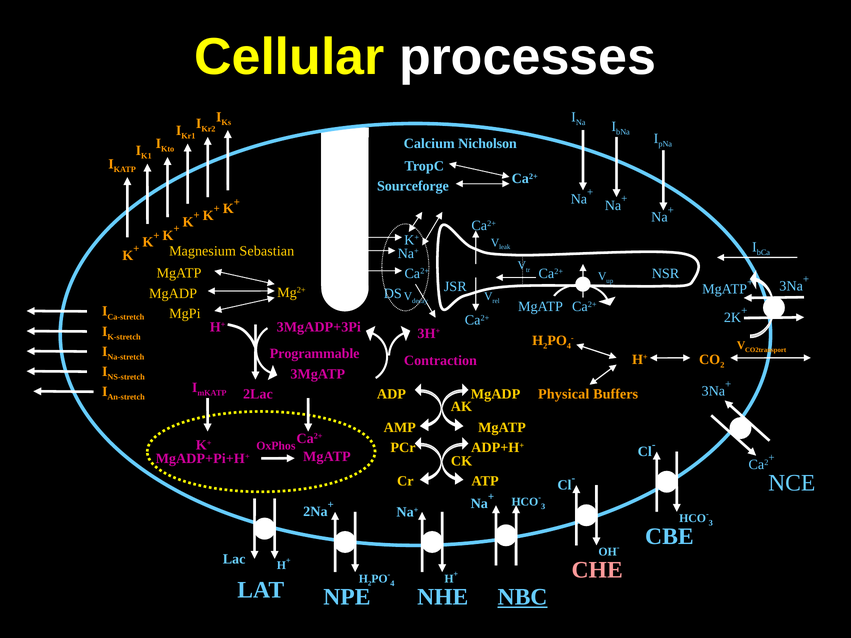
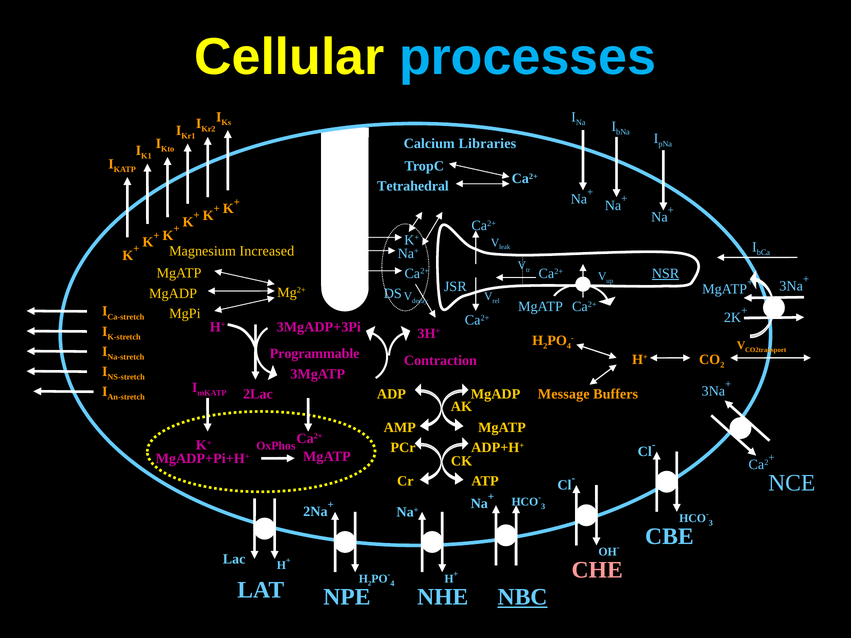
processes colour: white -> light blue (528, 57)
Nicholson: Nicholson -> Libraries (487, 144)
Sourceforge: Sourceforge -> Tetrahedral (413, 186)
Sebastian: Sebastian -> Increased (267, 251)
NSR underline: none -> present (665, 274)
Physical: Physical -> Message (564, 394)
